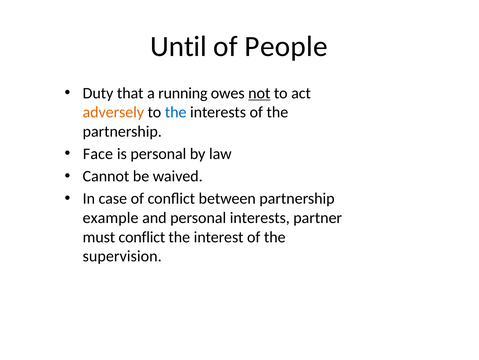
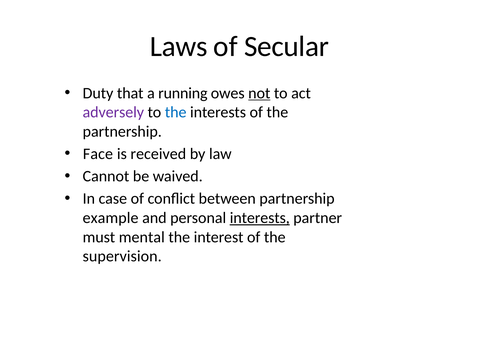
Until: Until -> Laws (179, 46)
People: People -> Secular (287, 46)
adversely colour: orange -> purple (113, 112)
is personal: personal -> received (158, 154)
interests underline: none -> present (260, 217)
must conflict: conflict -> mental (142, 237)
